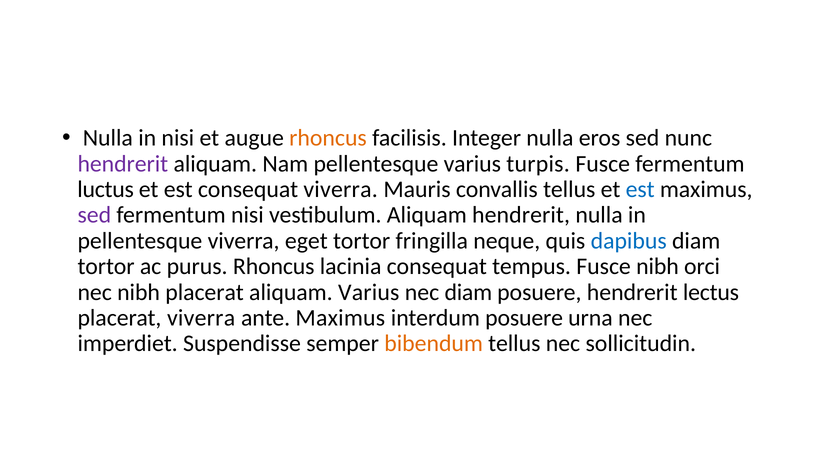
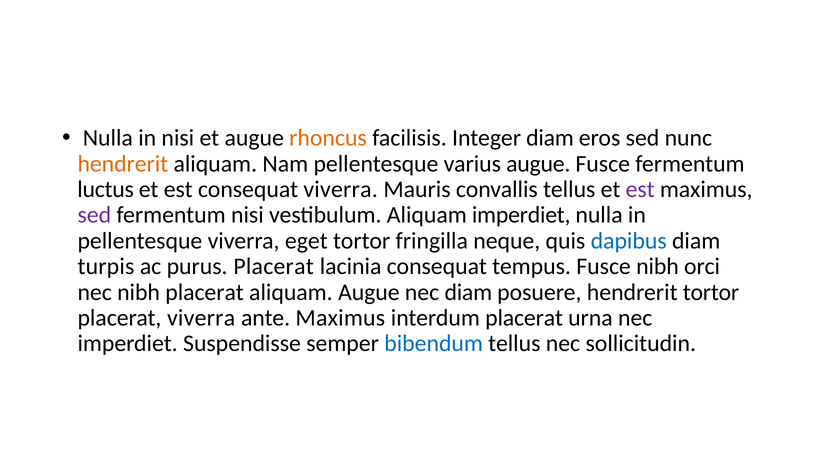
Integer nulla: nulla -> diam (550, 138)
hendrerit colour: purple -> orange (123, 164)
varius turpis: turpis -> augue (538, 164)
est colour: blue -> purple (640, 189)
Aliquam hendrerit: hendrerit -> imperdiet (521, 215)
tortor: tortor -> turpis (106, 267)
purus Rhoncus: Rhoncus -> Placerat (274, 267)
aliquam Varius: Varius -> Augue (369, 292)
hendrerit lectus: lectus -> tortor (711, 292)
interdum posuere: posuere -> placerat (524, 318)
bibendum colour: orange -> blue (434, 344)
